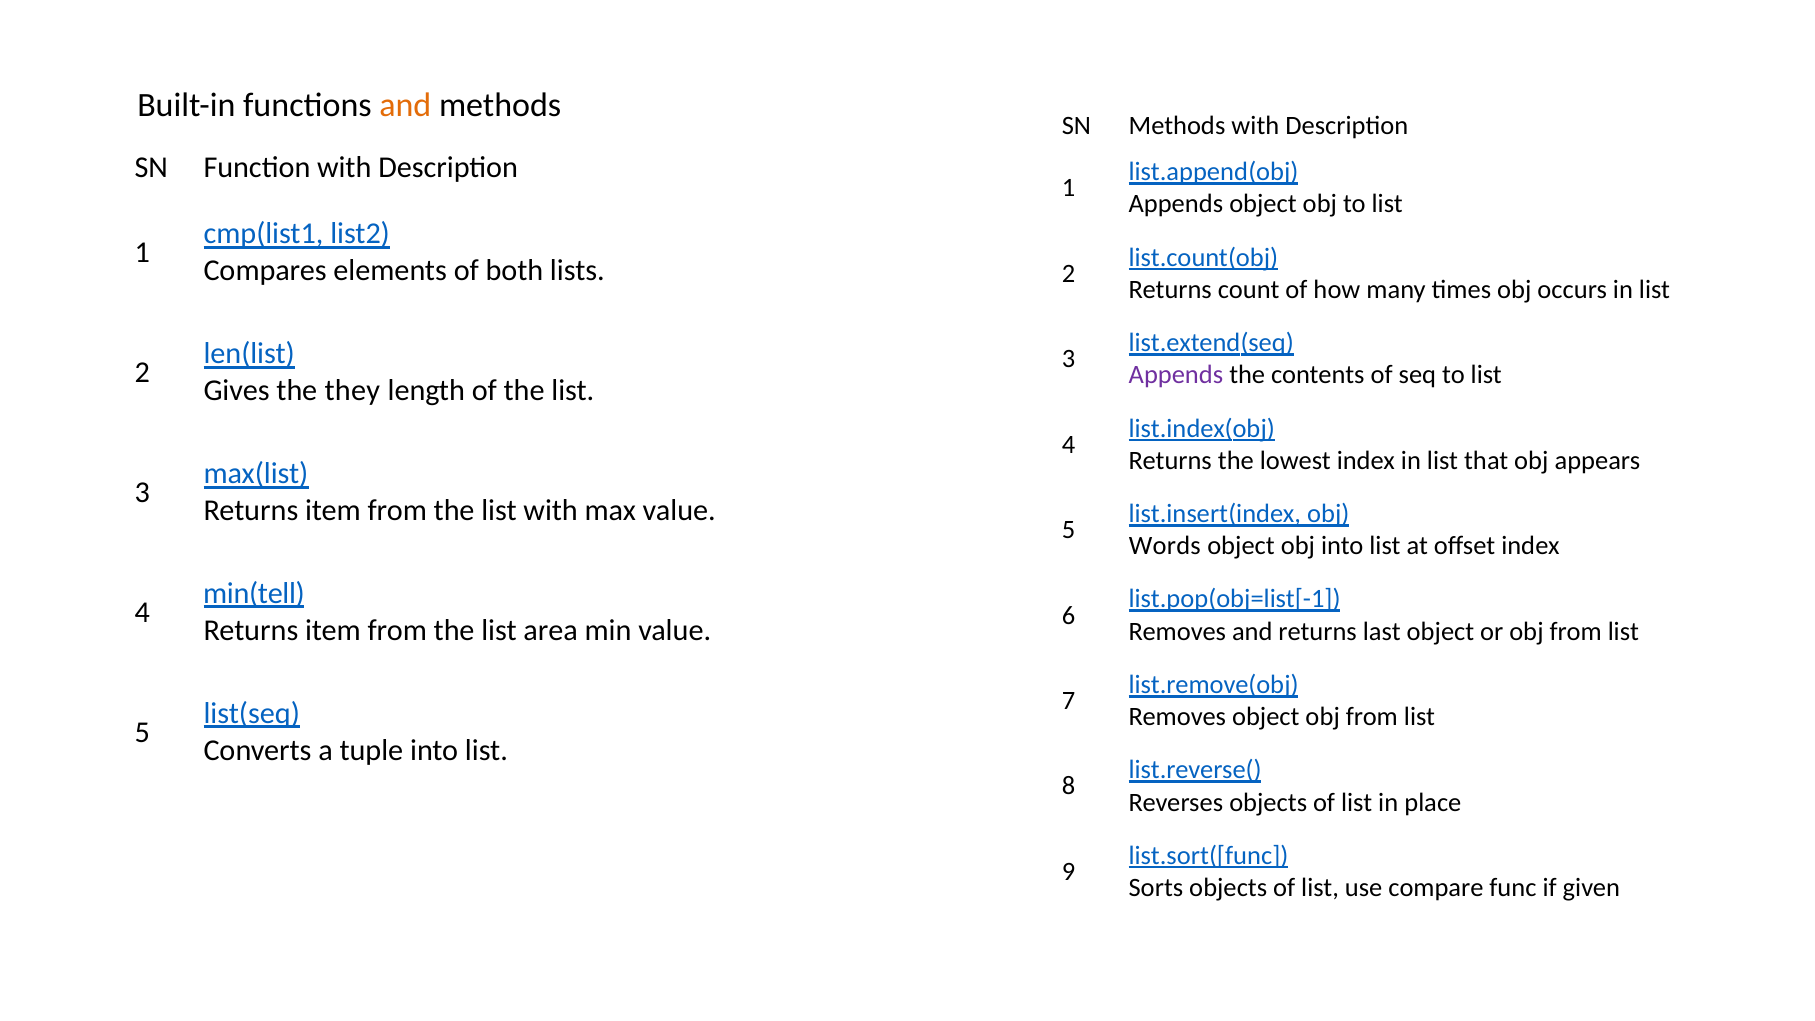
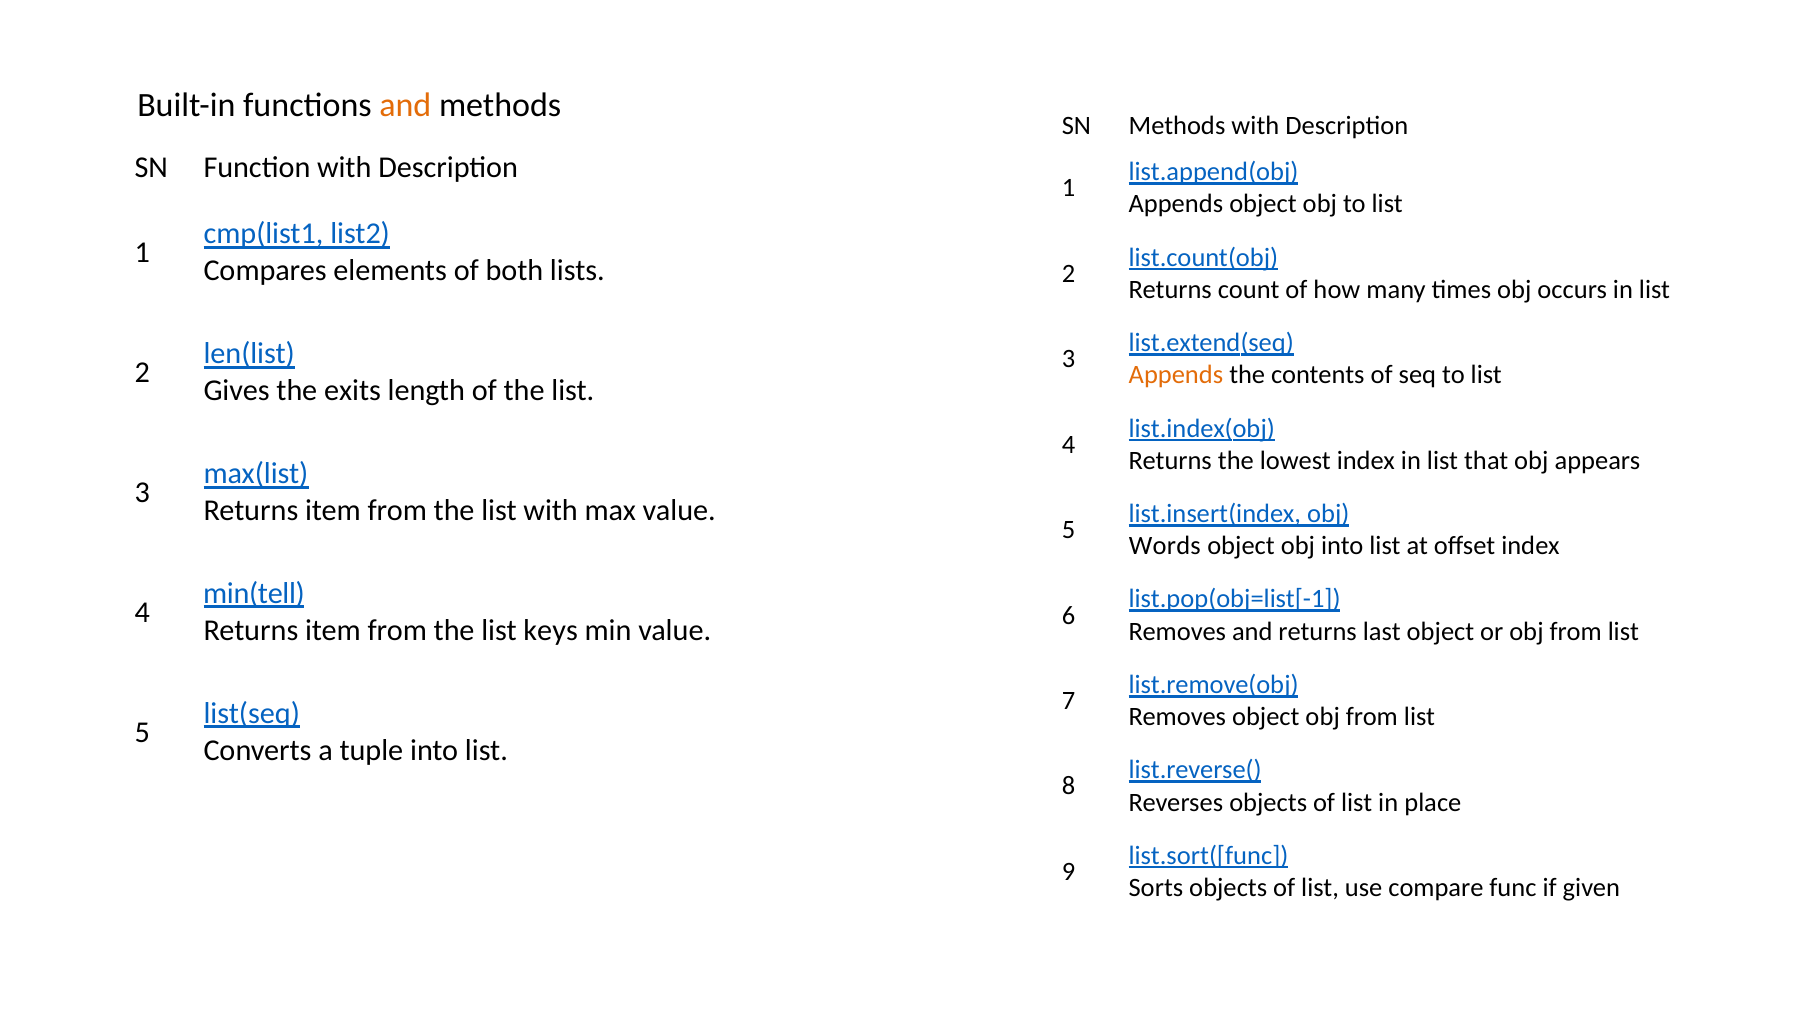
Appends colour: purple -> orange (1176, 375)
they: they -> exits (353, 391)
area: area -> keys (551, 631)
